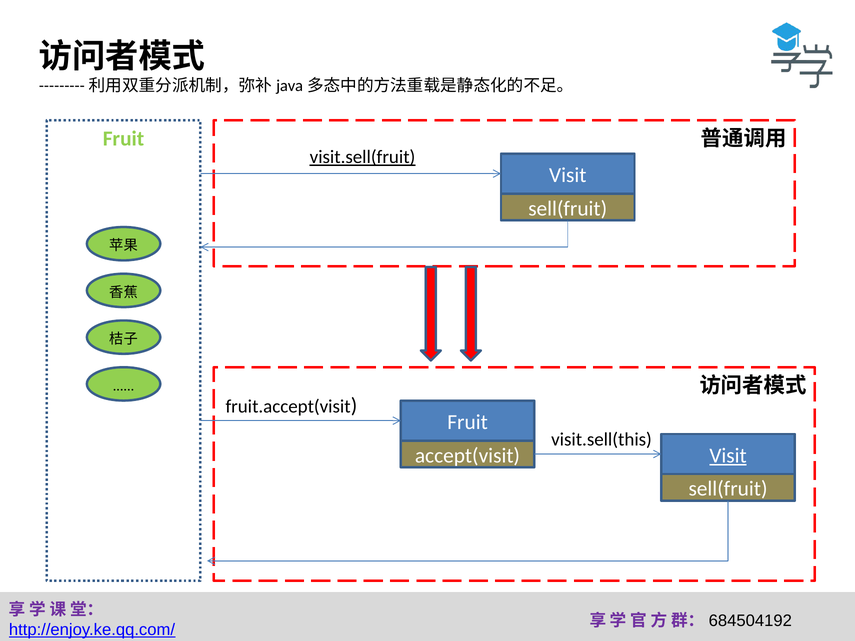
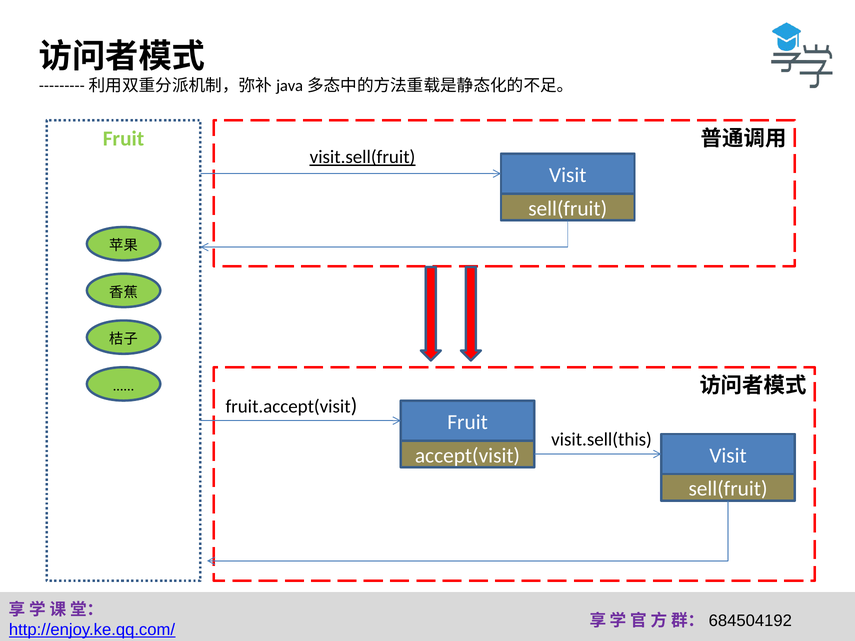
Visit underline: present -> none (728, 456)
